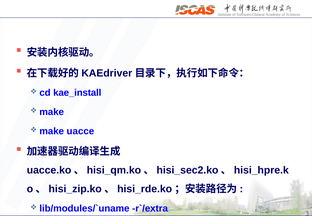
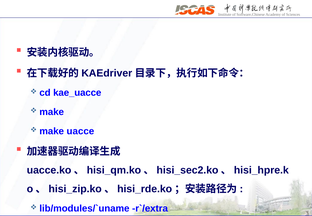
kae_install: kae_install -> kae_uacce (77, 93)
